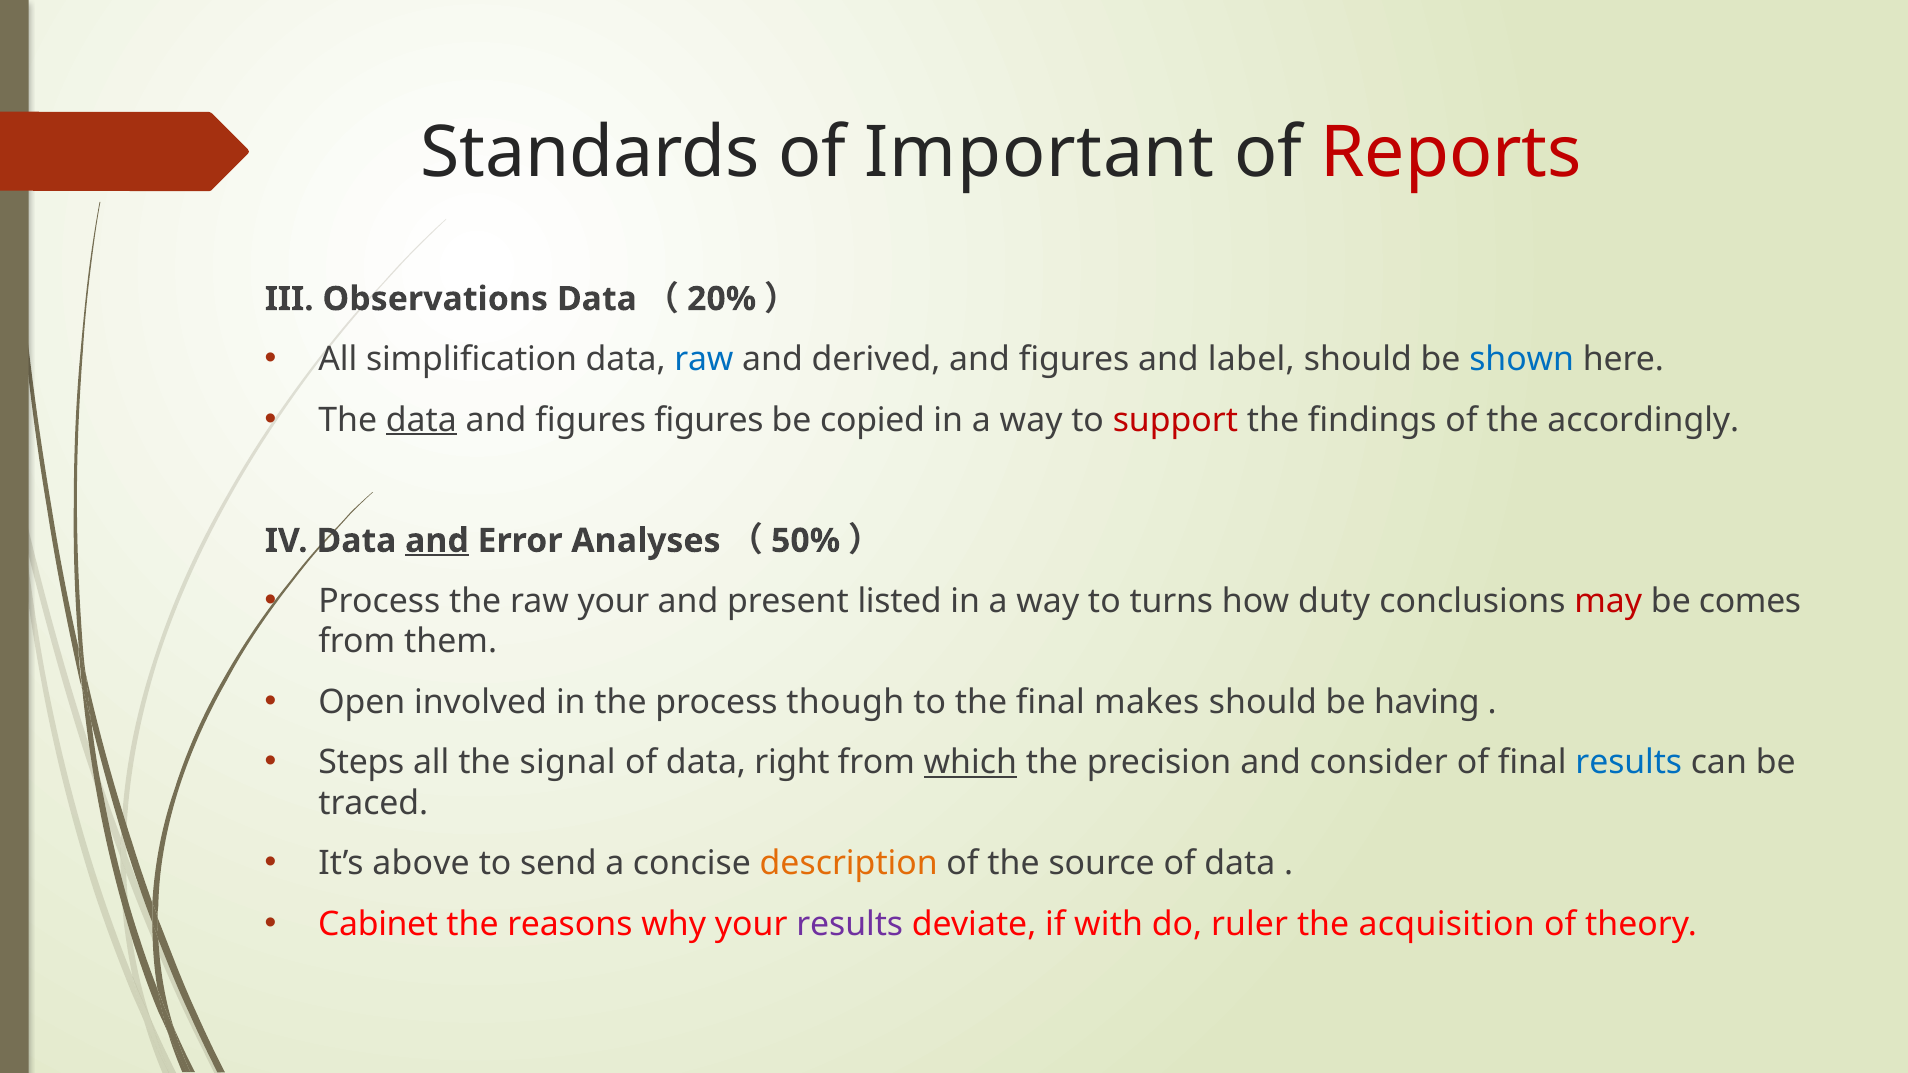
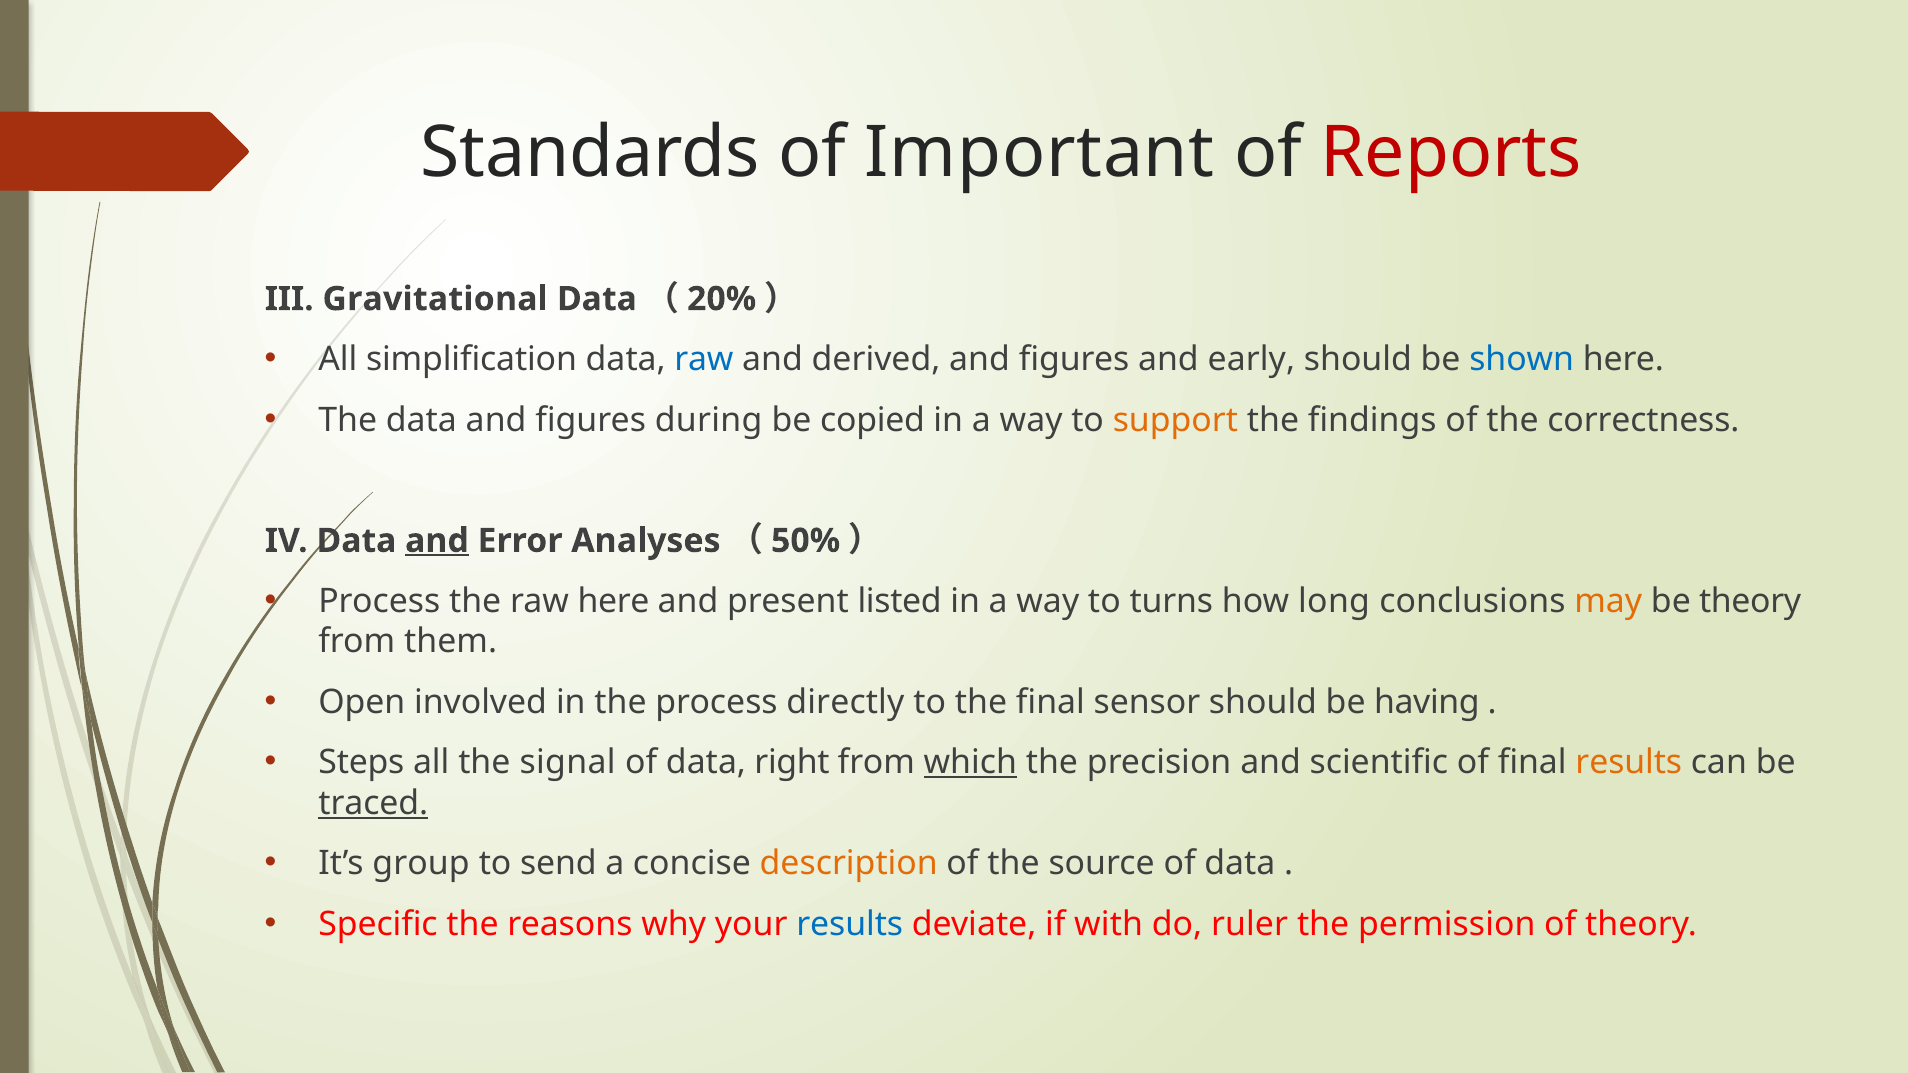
Observations: Observations -> Gravitational (435, 299)
label: label -> early (1251, 360)
data underline: present -> none (421, 420)
figures figures: figures -> during (709, 420)
support colour: red -> orange (1175, 420)
accordingly: accordingly -> correctness (1643, 420)
raw your: your -> here (614, 601)
duty: duty -> long (1334, 601)
may colour: red -> orange (1608, 601)
be comes: comes -> theory (1750, 601)
though: though -> directly (845, 702)
makes: makes -> sensor (1147, 702)
consider: consider -> scientific (1379, 763)
results colour: blue -> orange (1629, 763)
traced underline: none -> present (373, 803)
above: above -> group (421, 864)
Cabinet: Cabinet -> Specific (378, 924)
results colour: purple -> blue (850, 924)
acquisition: acquisition -> permission (1447, 924)
